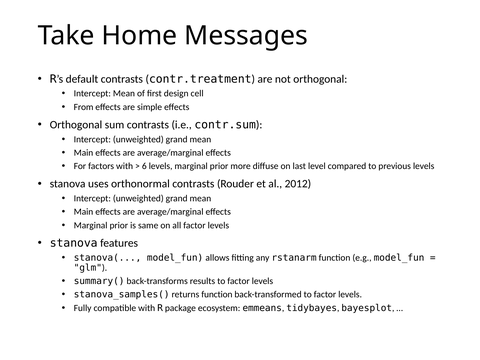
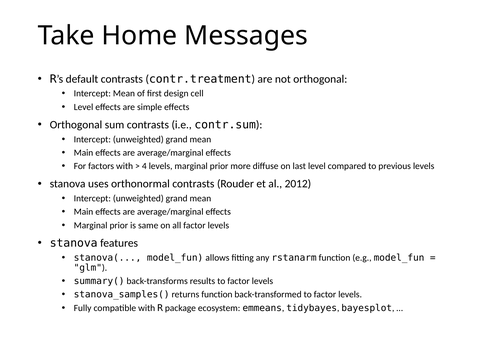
From: From -> Level (84, 107)
6: 6 -> 4 (144, 166)
